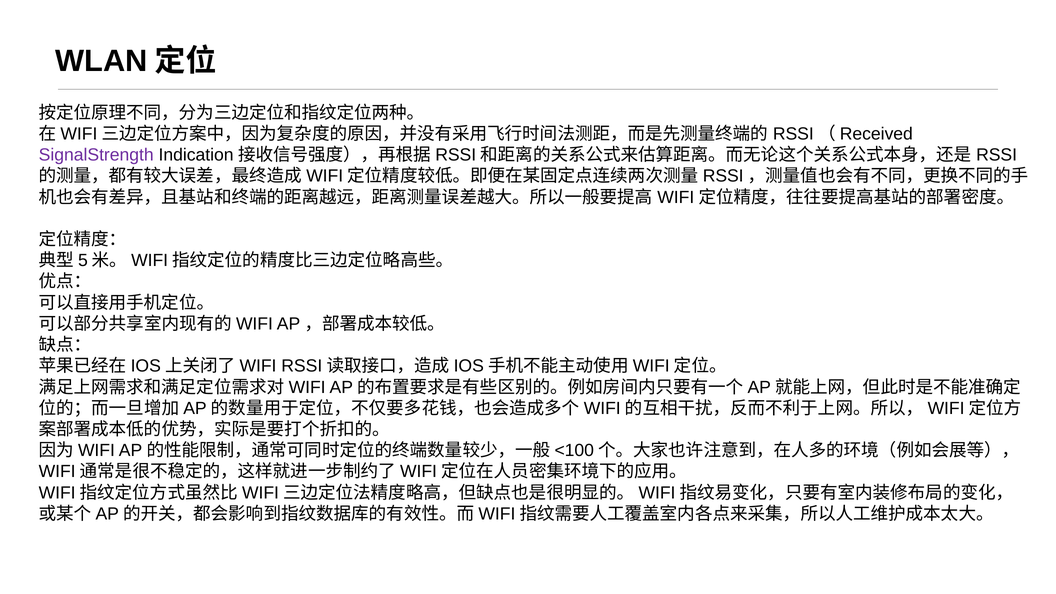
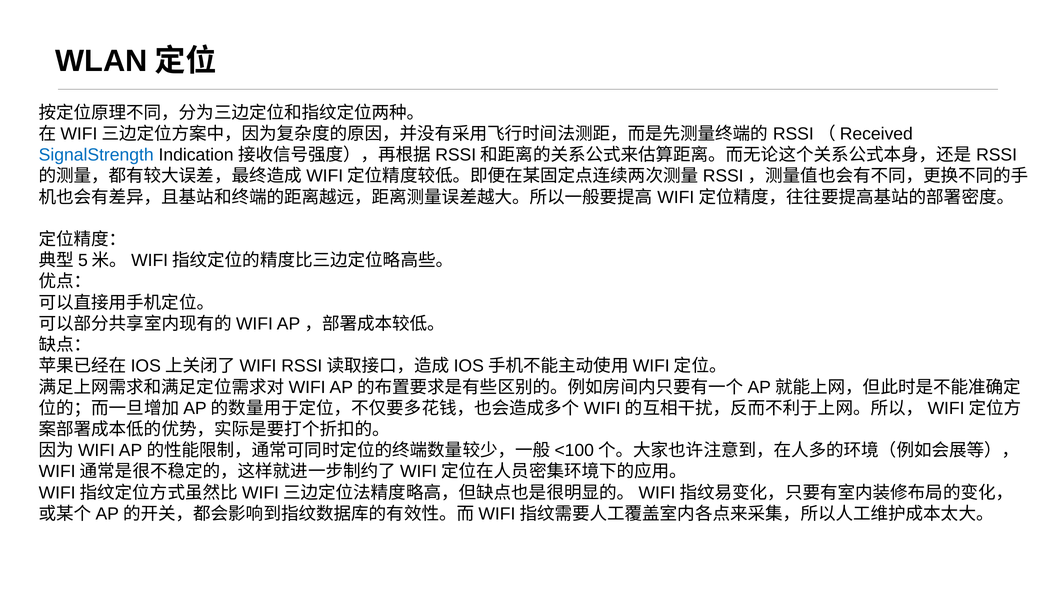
SignalStrength colour: purple -> blue (96, 155)
